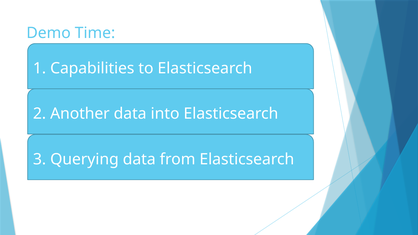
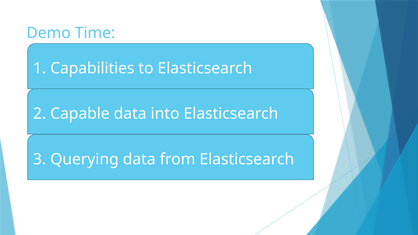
Another: Another -> Capable (80, 114)
